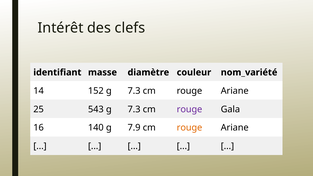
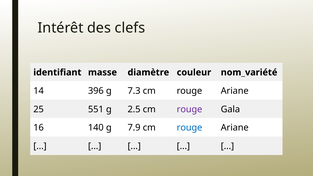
152: 152 -> 396 (96, 91)
543: 543 -> 551 (96, 109)
7.3: 7.3 -> 2.5 (134, 109)
rouge colour: orange -> blue (189, 128)
